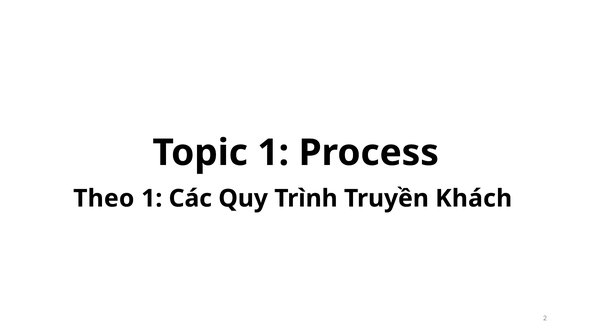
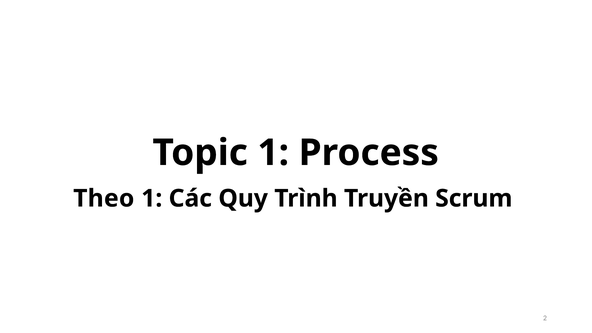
Khách: Khách -> Scrum (474, 198)
